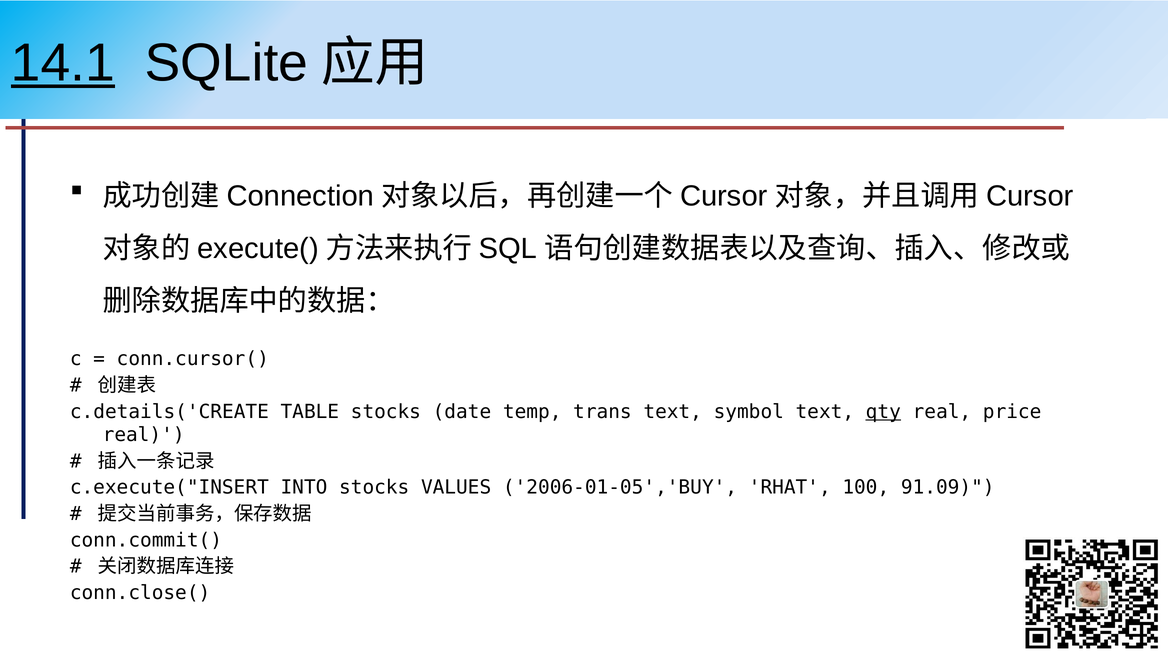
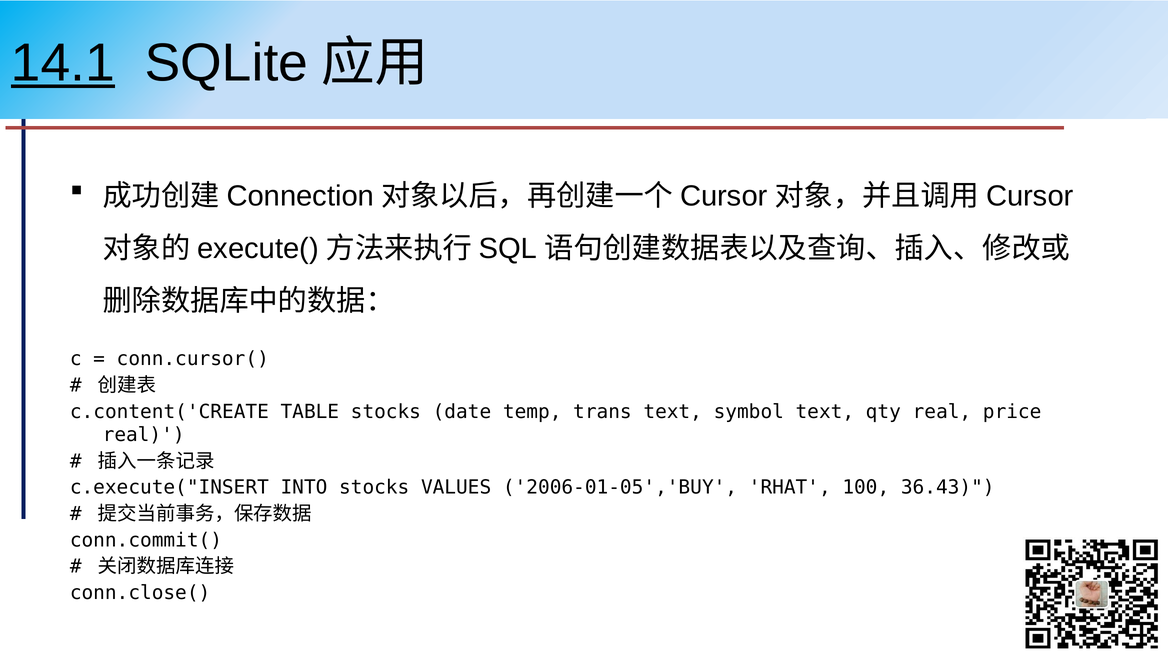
c.details('CREATE: c.details('CREATE -> c.content('CREATE (169, 412)
qty underline: present -> none (883, 412)
91.09: 91.09 -> 36.43 (948, 488)
